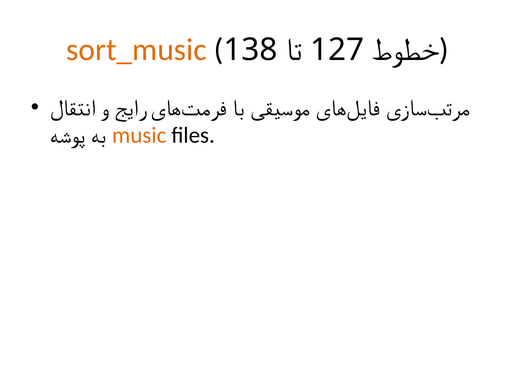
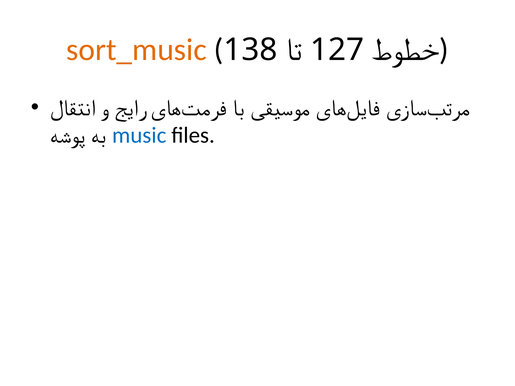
music colour: orange -> blue (139, 136)
